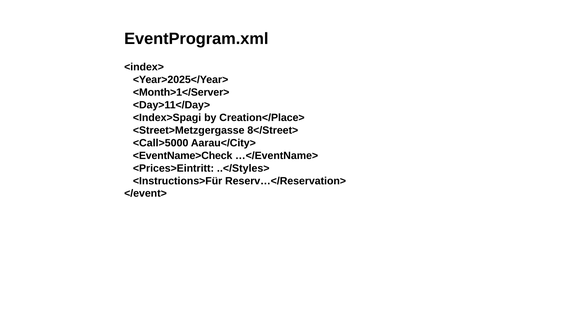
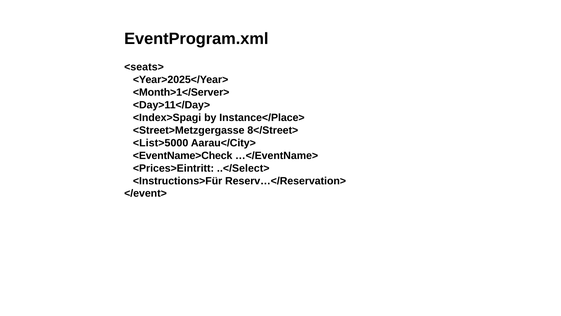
<index>: <index> -> <seats> (144, 67)
Creation</Place>: Creation</Place> -> Instance</Place> (262, 118)
<Call>5000: <Call>5000 -> <List>5000 (161, 143)
..</Styles>: ..</Styles> -> ..</Select> (243, 168)
